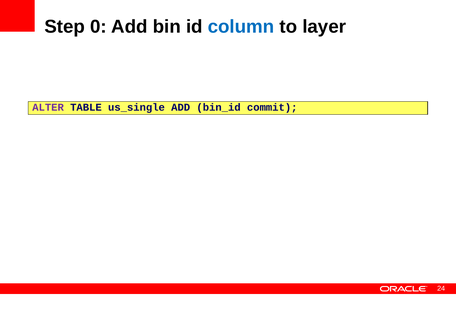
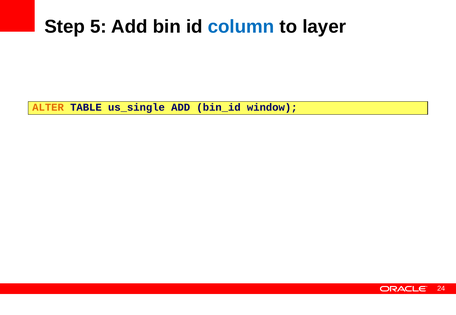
0: 0 -> 5 (98, 27)
ALTER colour: purple -> orange (48, 107)
commit: commit -> window (272, 107)
